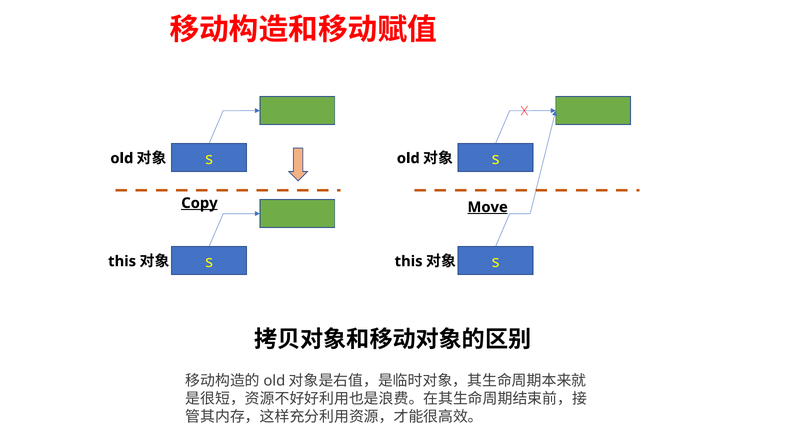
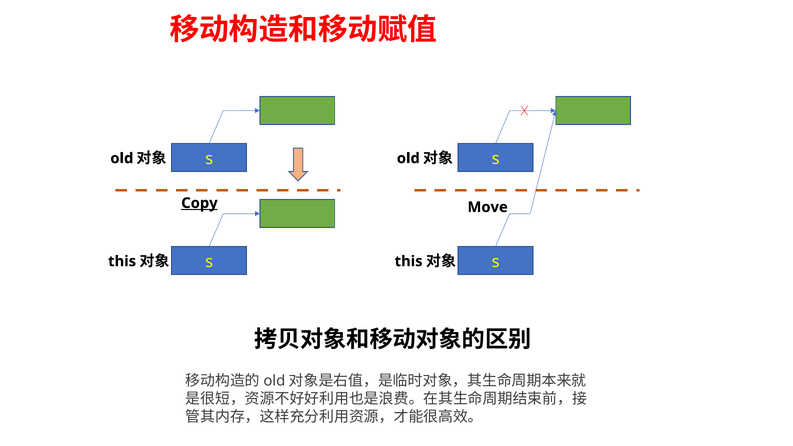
Move underline: present -> none (488, 207)
